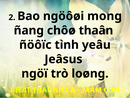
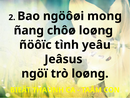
chôø thaân: thaân -> loøng (96, 30)
